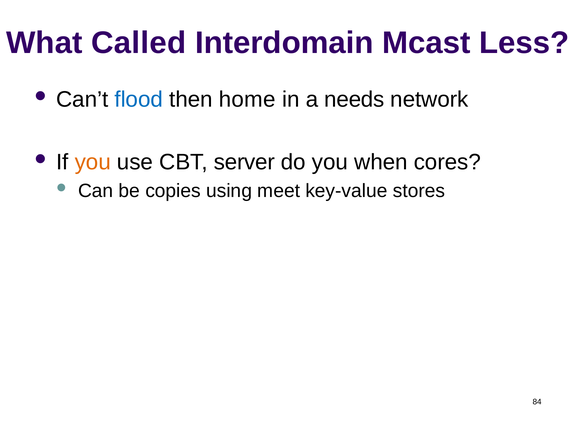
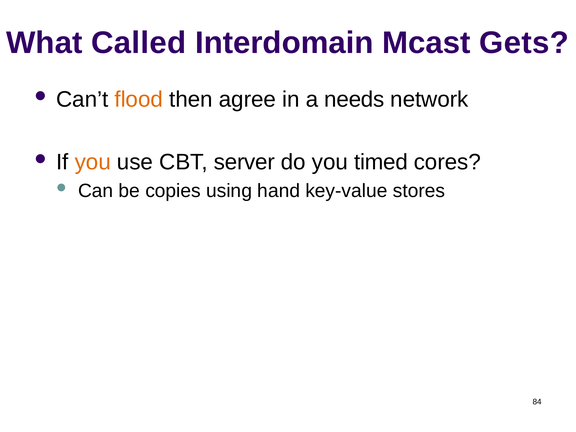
Less: Less -> Gets (524, 43)
flood colour: blue -> orange (139, 99)
home: home -> agree (247, 99)
when: when -> timed (381, 162)
meet: meet -> hand (279, 191)
